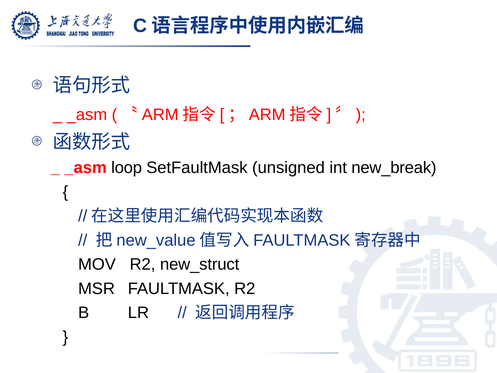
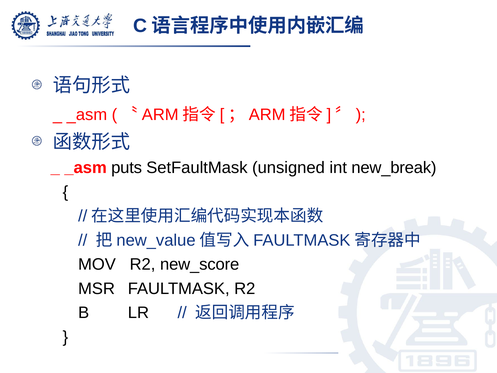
loop: loop -> puts (127, 168)
new_struct: new_struct -> new_score (200, 264)
